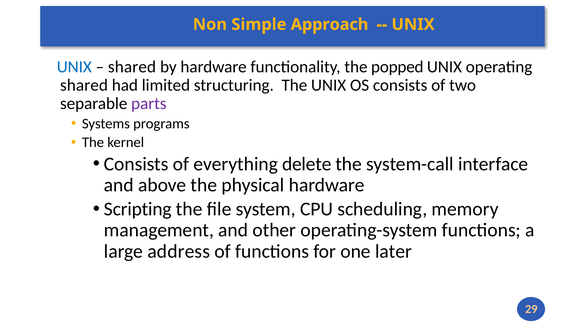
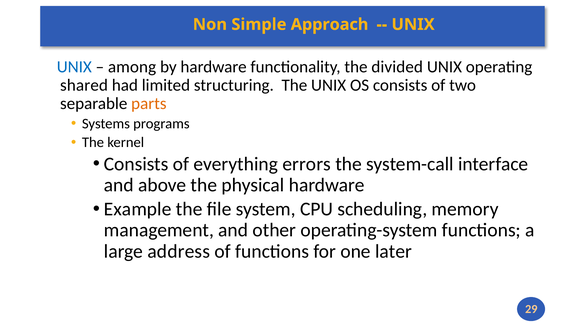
shared: shared -> among (132, 67)
popped: popped -> divided (397, 67)
parts colour: purple -> orange (149, 104)
delete: delete -> errors (307, 164)
Scripting: Scripting -> Example (138, 209)
